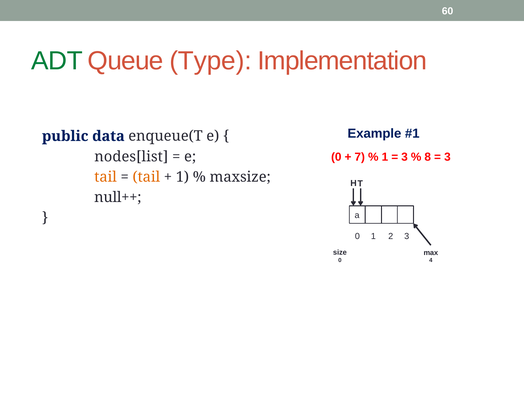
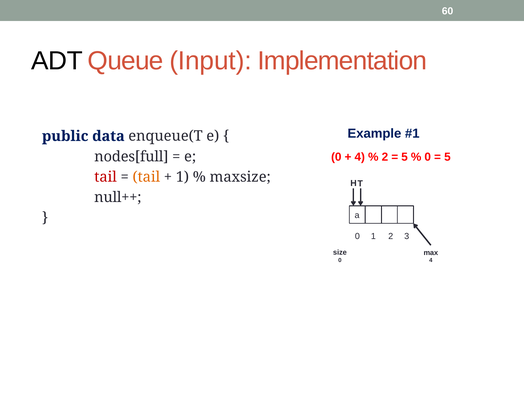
ADT colour: green -> black (57, 61)
Type: Type -> Input (210, 61)
7: 7 -> 4 (360, 157)
1: 1 -> 2 (385, 157)
3: 3 -> 5 (405, 157)
8: 8 -> 0 (428, 157)
3: 3 -> 5 (447, 157)
nodes[list: nodes[list -> nodes[full (131, 157)
tail colour: orange -> red (106, 177)
